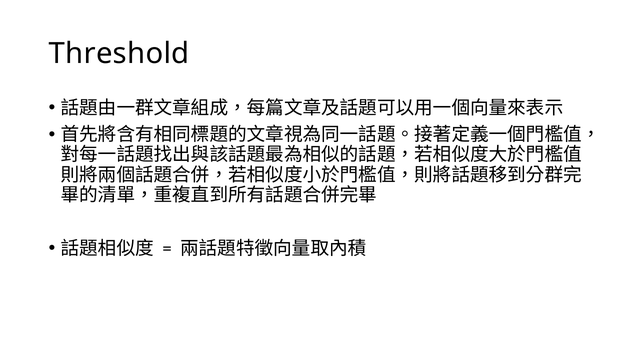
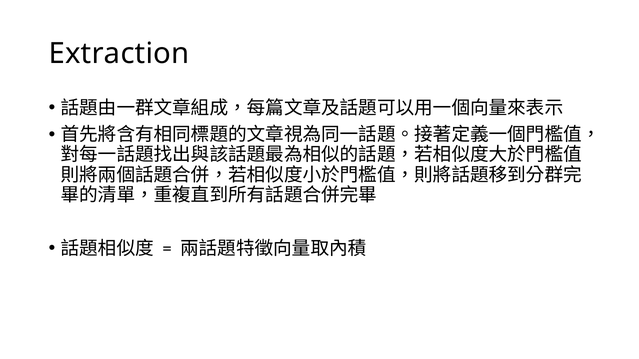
Threshold: Threshold -> Extraction (119, 54)
